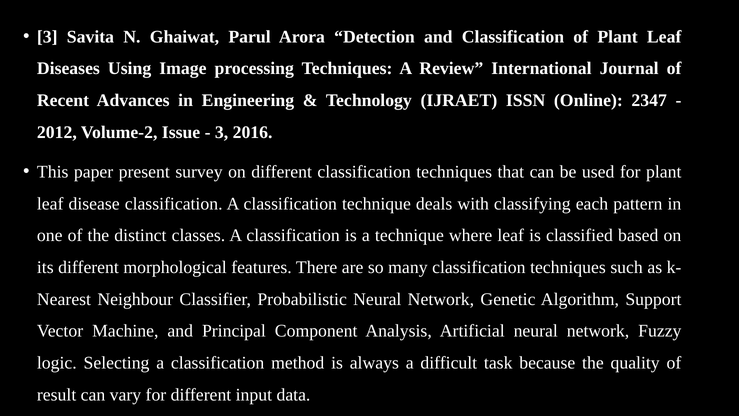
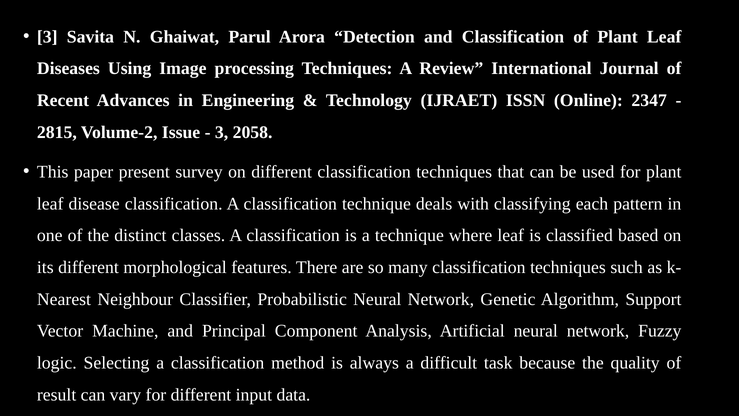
2012: 2012 -> 2815 (57, 132)
2016: 2016 -> 2058 (253, 132)
